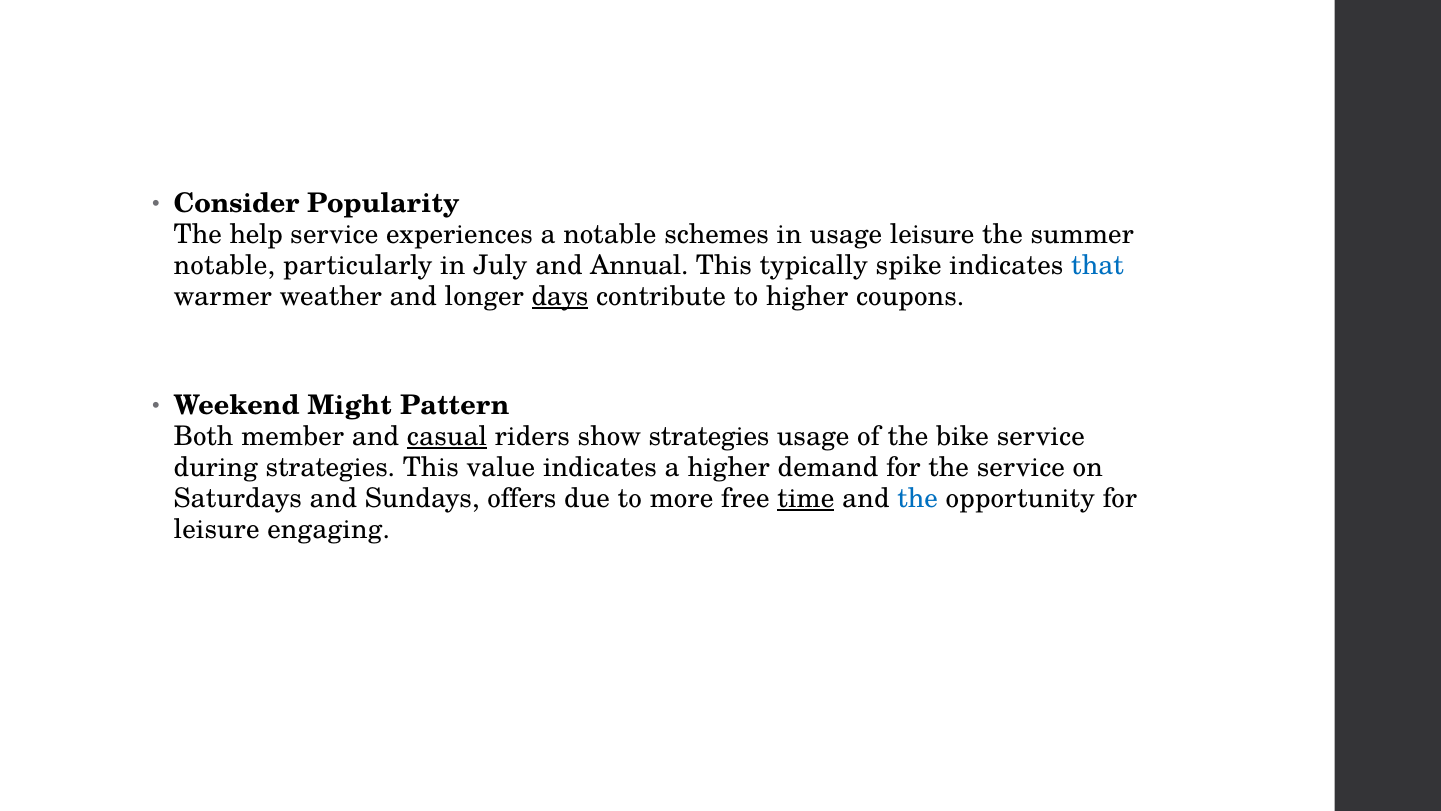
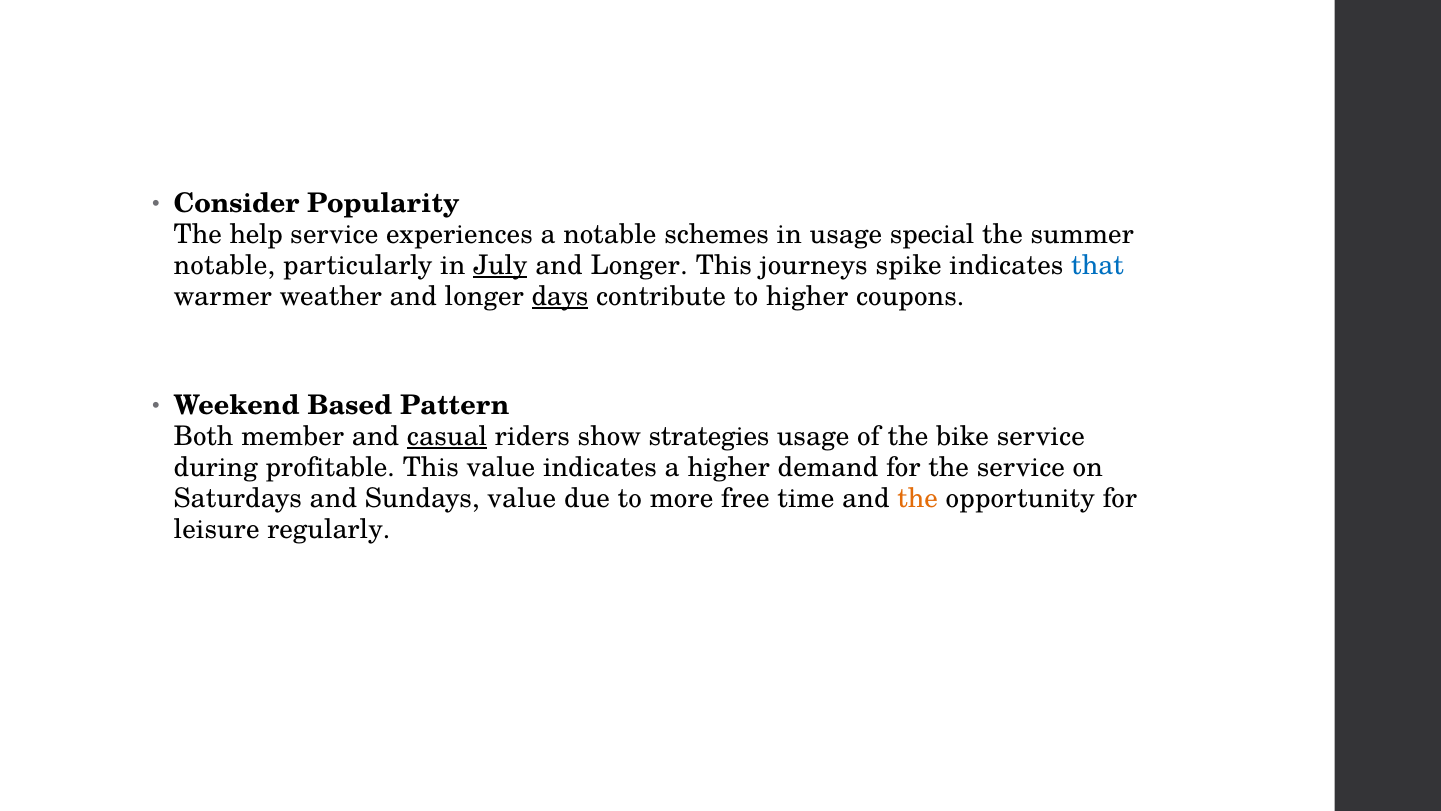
usage leisure: leisure -> special (932, 234)
July underline: none -> present (500, 265)
Annual: Annual -> Longer (639, 265)
typically: typically -> journeys (814, 265)
Might: Might -> Based (350, 406)
during strategies: strategies -> profitable (330, 467)
Sundays offers: offers -> value (522, 498)
time underline: present -> none (806, 498)
the colour: blue -> orange (918, 498)
engaging: engaging -> regularly (329, 529)
